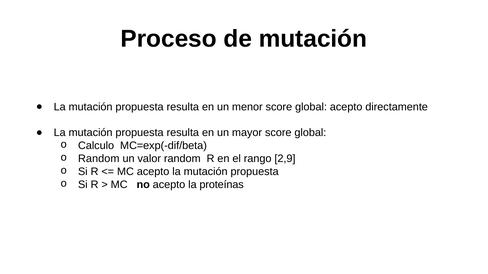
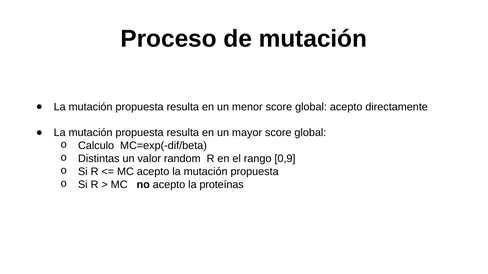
Random: Random -> Distintas (99, 159)
2,9: 2,9 -> 0,9 (285, 159)
